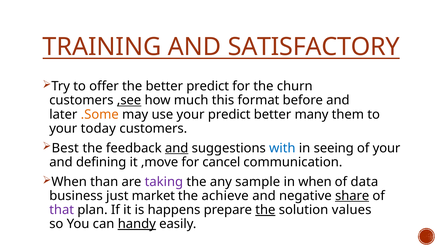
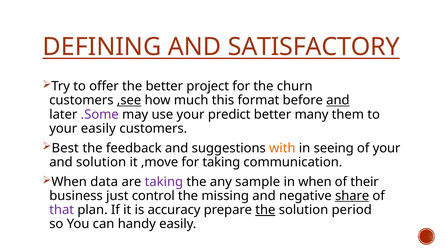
TRAINING: TRAINING -> DEFINING (102, 47)
better predict: predict -> project (208, 86)
and underline: none -> present (338, 101)
.Some colour: orange -> purple (100, 115)
your today: today -> easily (98, 129)
and underline: present -> none (177, 148)
with colour: blue -> orange (282, 148)
and defining: defining -> solution (101, 162)
for cancel: cancel -> taking (221, 162)
than: than -> data (104, 182)
data: data -> their (365, 182)
market: market -> control (153, 196)
achieve: achieve -> missing (225, 196)
happens: happens -> accuracy (174, 210)
values: values -> period (352, 210)
handy underline: present -> none (137, 224)
